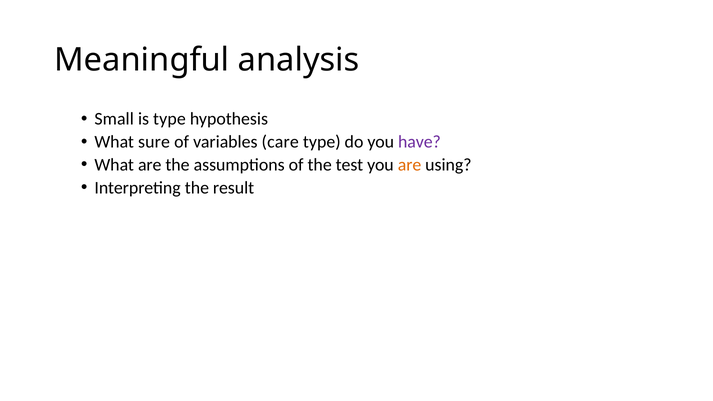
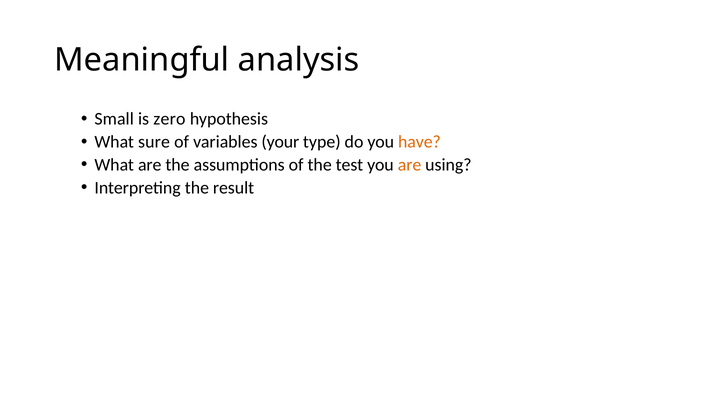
is type: type -> zero (169, 119)
care: care -> your (280, 142)
have colour: purple -> orange (419, 142)
